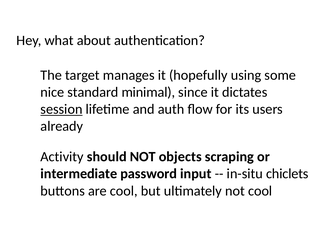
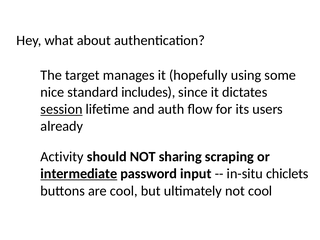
minimal: minimal -> includes (148, 92)
objects: objects -> sharing (180, 157)
intermediate underline: none -> present (79, 174)
